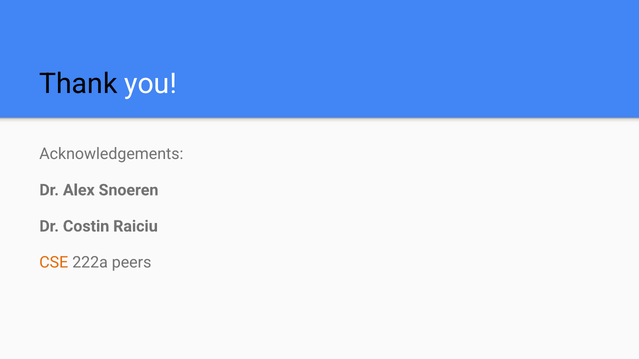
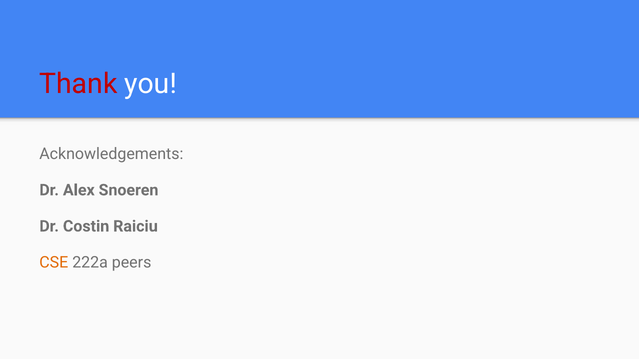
Thank colour: black -> red (78, 84)
